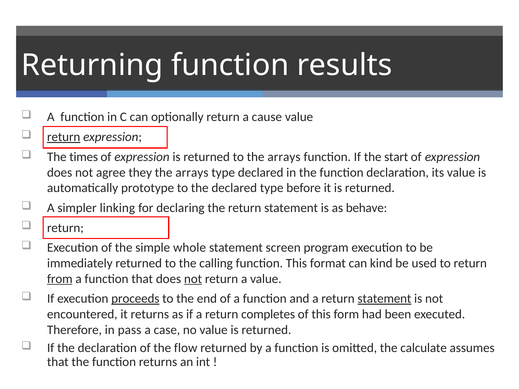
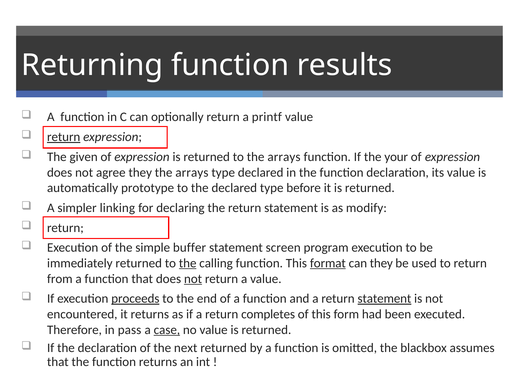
cause: cause -> printf (267, 117)
times: times -> given (84, 157)
start: start -> your (396, 157)
behave: behave -> modify (366, 208)
whole: whole -> buffer (190, 248)
the underline: none -> present (188, 263)
format underline: none -> present (328, 263)
can kind: kind -> they (381, 263)
from underline: present -> none (60, 279)
case underline: none -> present (167, 330)
flow: flow -> next (186, 348)
calculate: calculate -> blackbox (424, 348)
